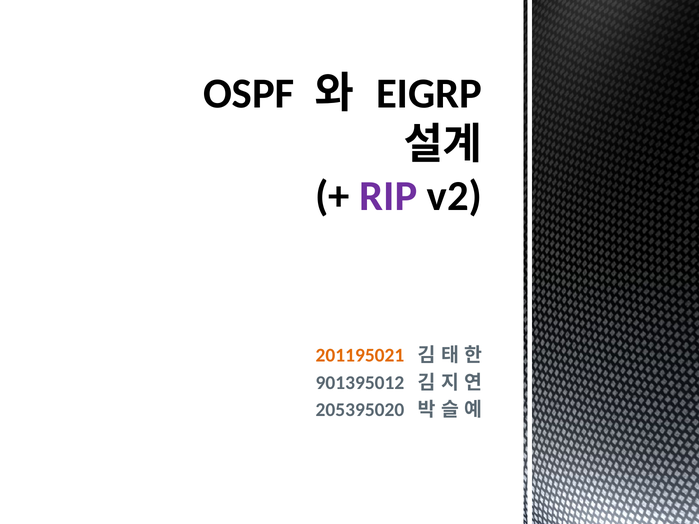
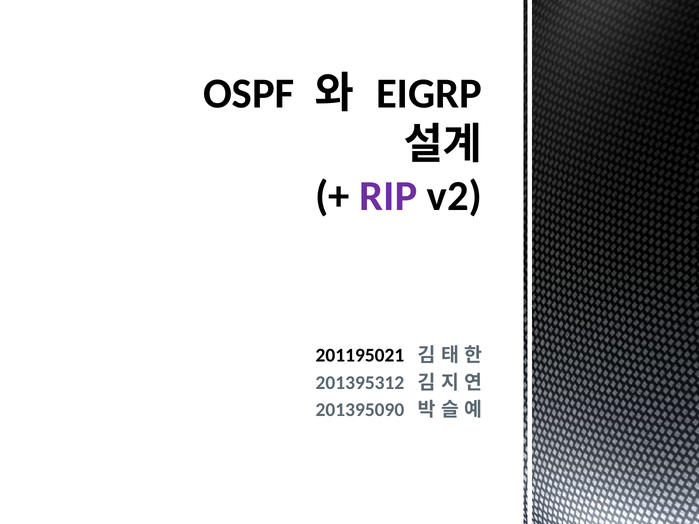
201195021 colour: orange -> black (360, 356)
901395012: 901395012 -> 201395312 (360, 383)
205395020: 205395020 -> 201395090 (360, 410)
